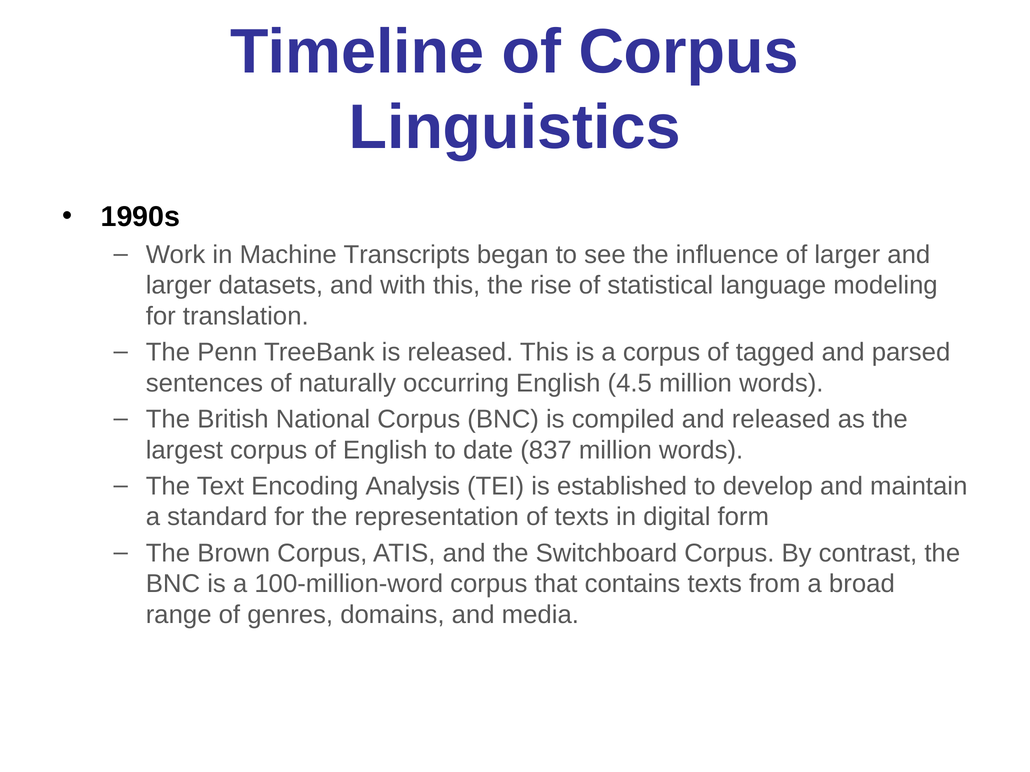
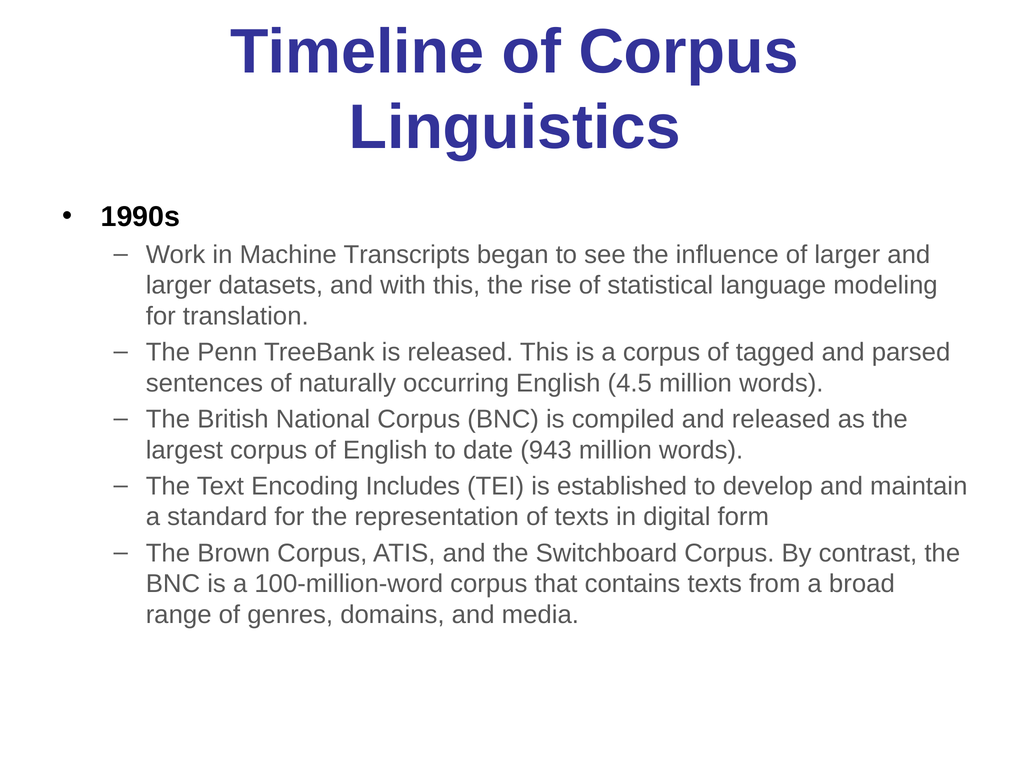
837: 837 -> 943 (546, 450)
Analysis: Analysis -> Includes (413, 486)
